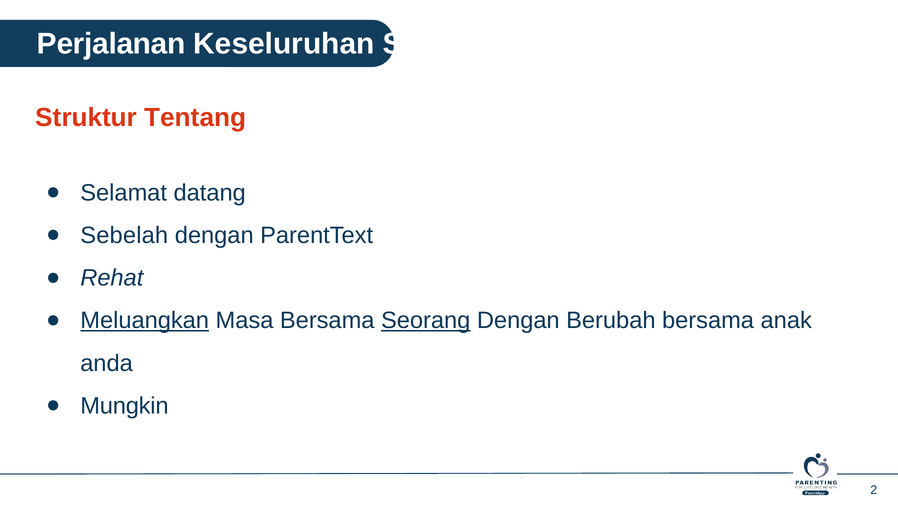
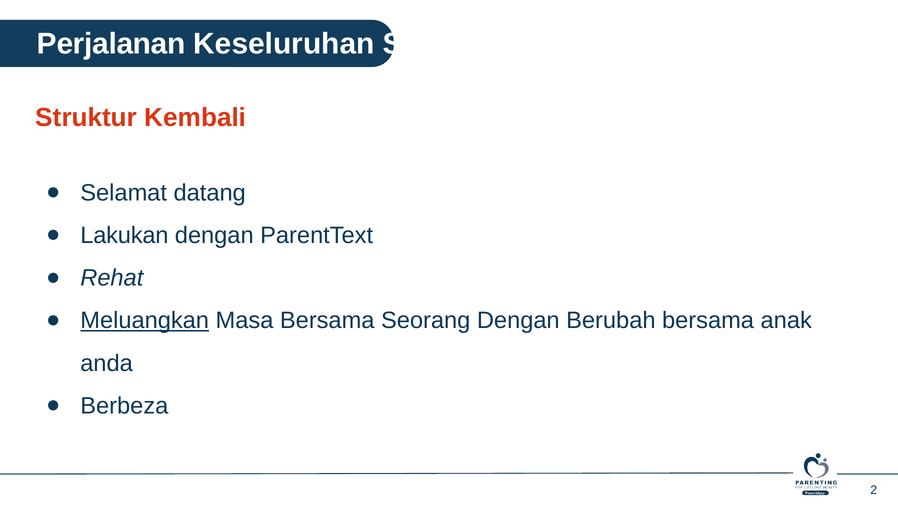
Tentang: Tentang -> Kembali (195, 117)
Sebelah: Sebelah -> Lakukan (124, 235)
Seorang underline: present -> none (426, 321)
Mungkin: Mungkin -> Berbeza (124, 406)
